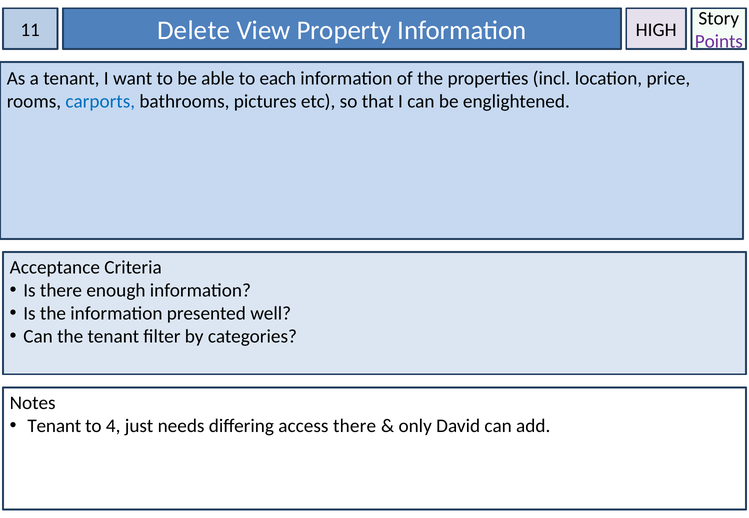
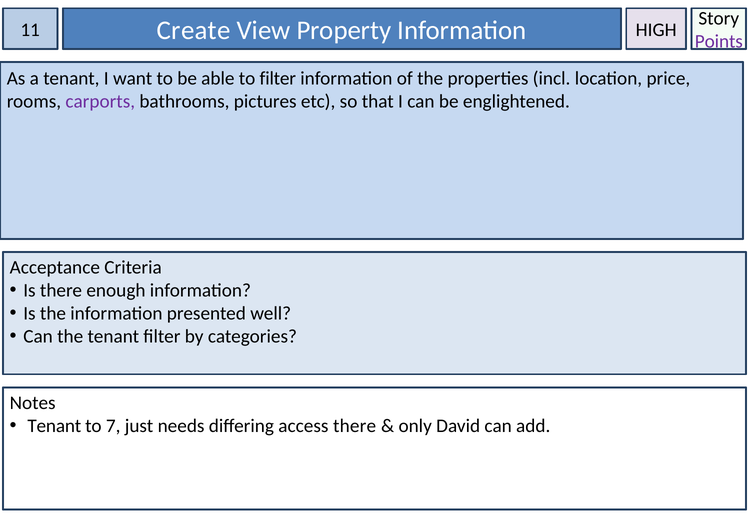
Delete: Delete -> Create (194, 31)
to each: each -> filter (278, 78)
carports colour: blue -> purple (100, 102)
4: 4 -> 7 (113, 426)
